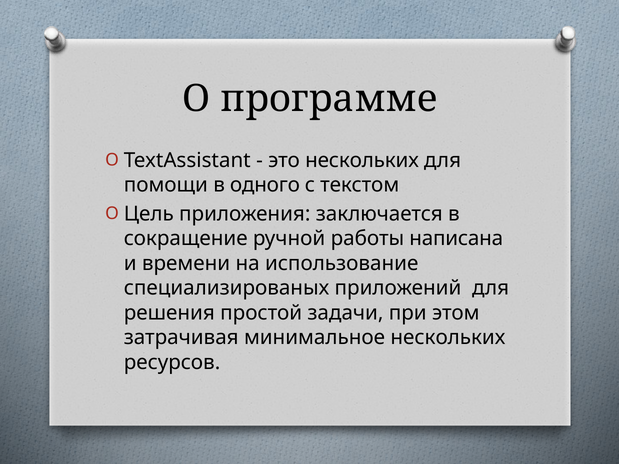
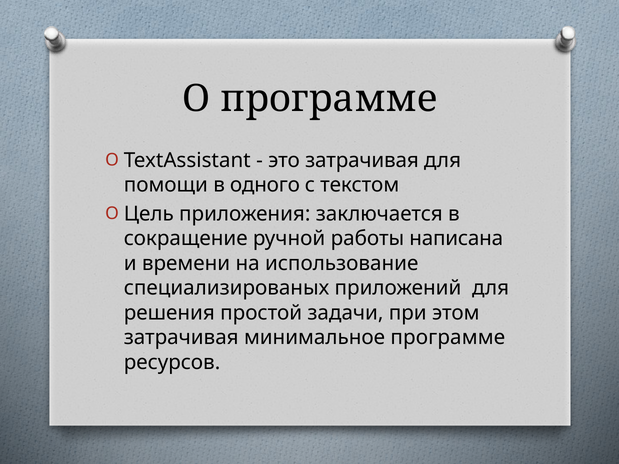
это нескольких: нескольких -> затрачивая (362, 160)
минимальное нескольких: нескольких -> программе (448, 338)
